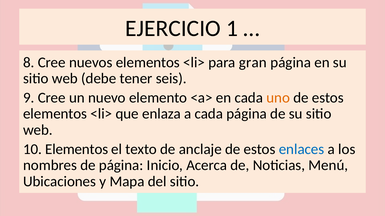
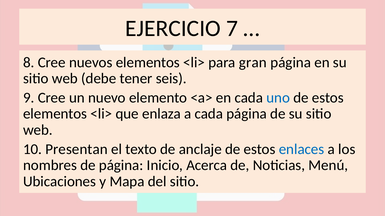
1: 1 -> 7 (232, 28)
uno colour: orange -> blue (278, 98)
10 Elementos: Elementos -> Presentan (77, 150)
